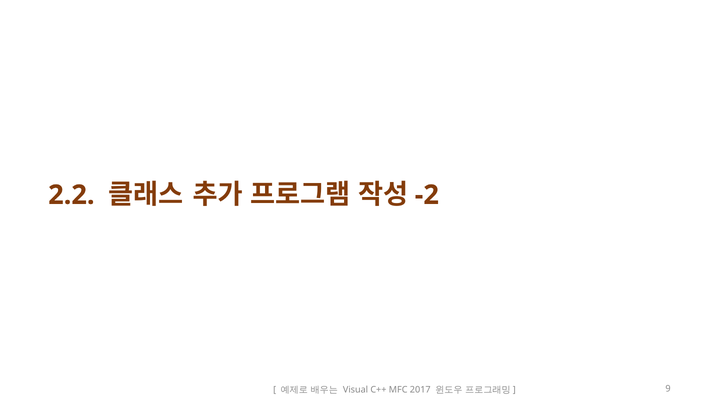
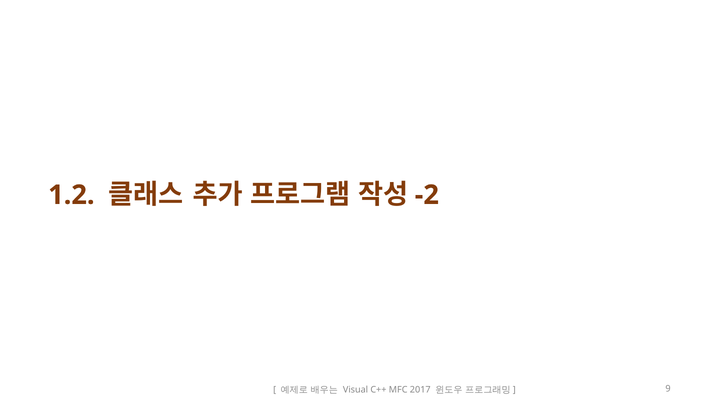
2.2: 2.2 -> 1.2 (71, 195)
